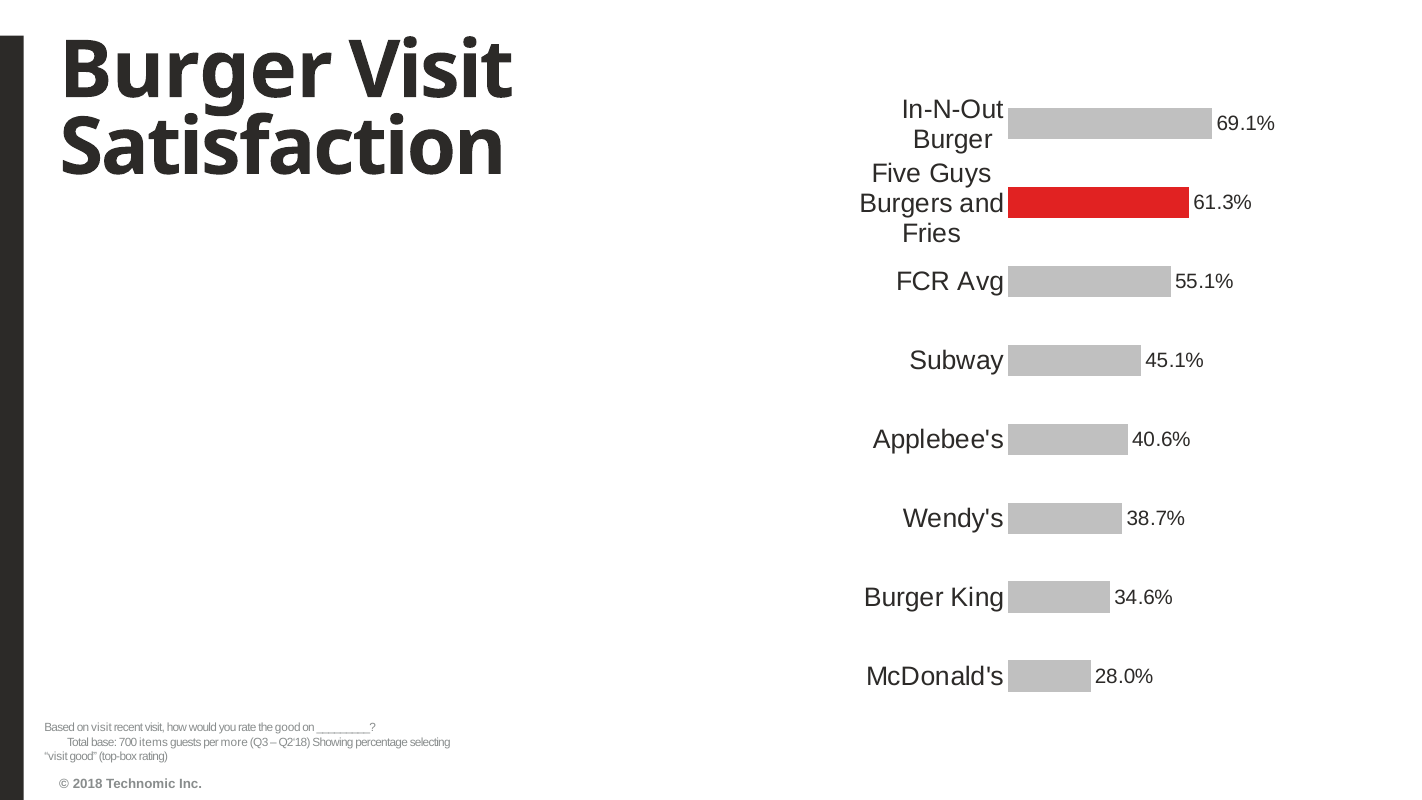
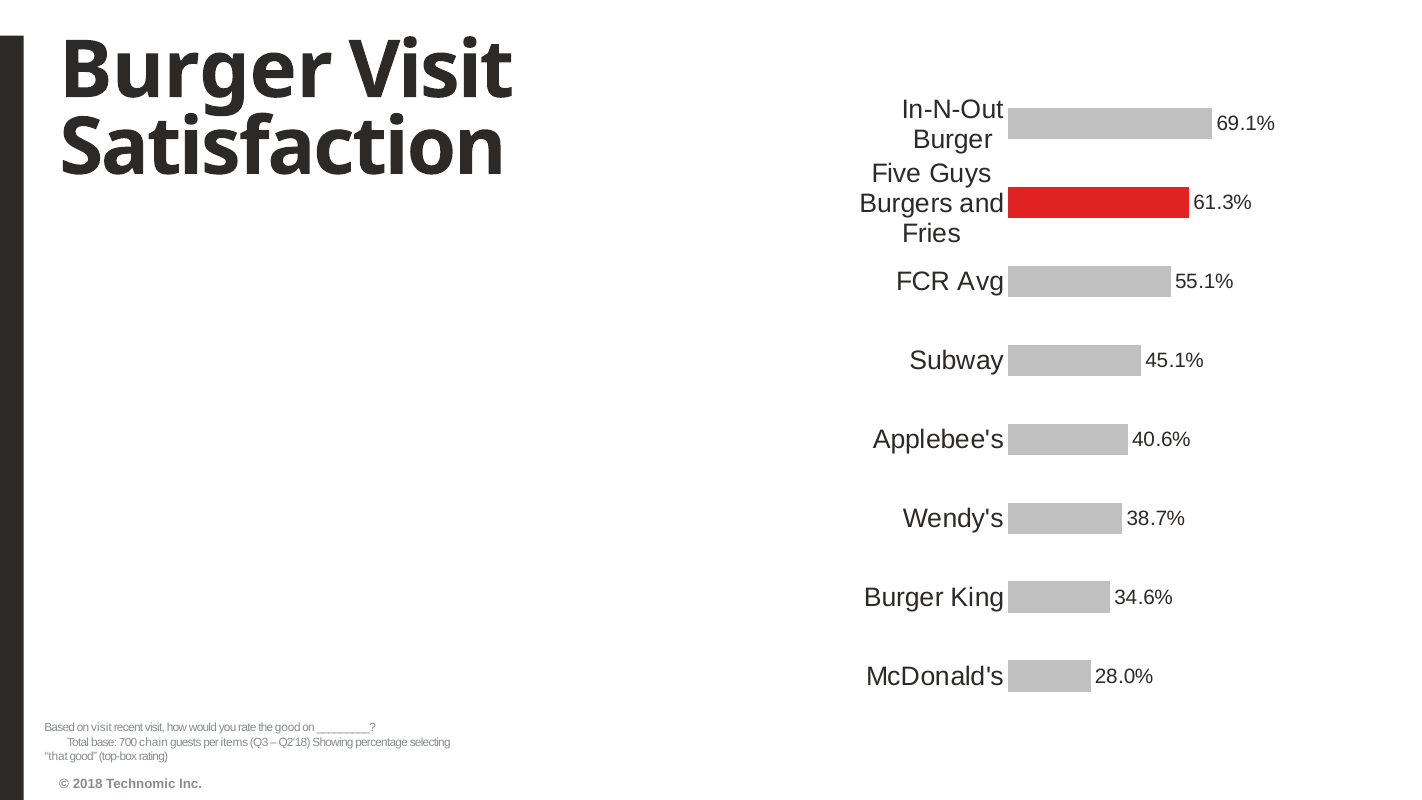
items: items -> chain (154, 742)
more: more -> items (234, 742)
visit: visit -> that (56, 756)
